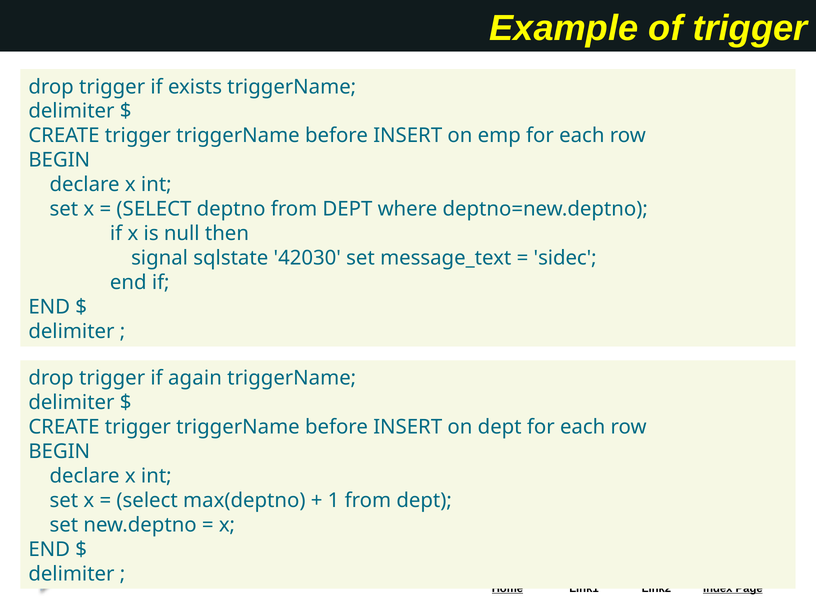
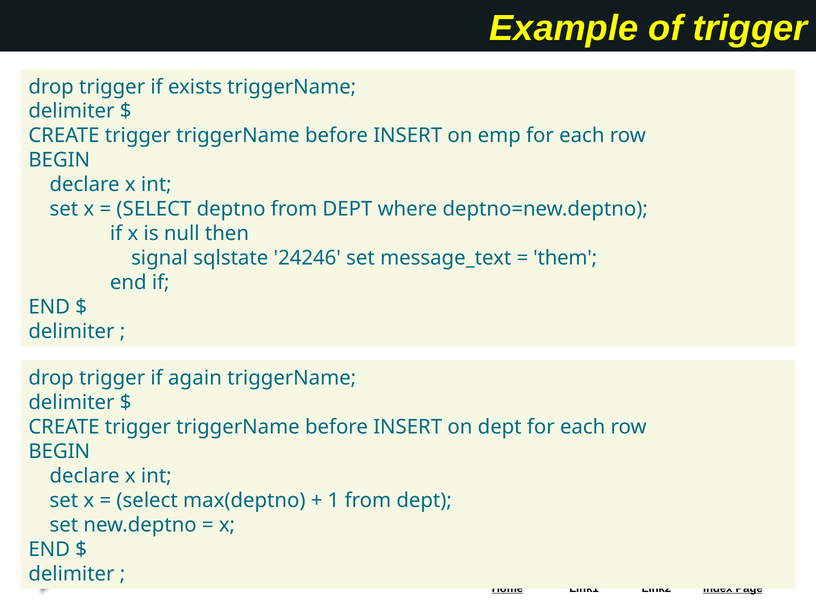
42030: 42030 -> 24246 (307, 258)
sidec: sidec -> them (565, 258)
